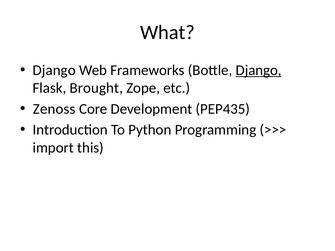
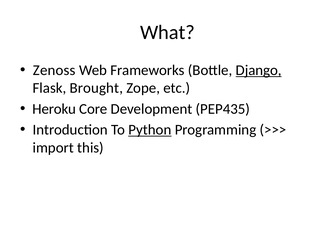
Django: Django -> Zenoss (54, 70)
Zenoss: Zenoss -> Heroku (54, 109)
Python underline: none -> present (150, 130)
